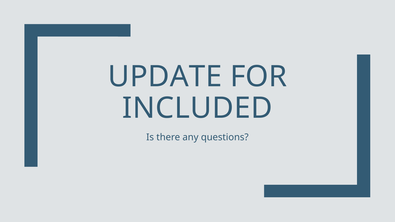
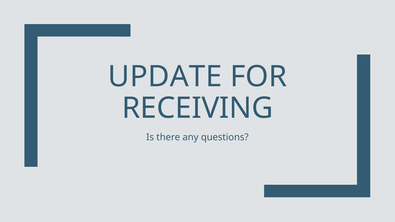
INCLUDED: INCLUDED -> RECEIVING (198, 108)
